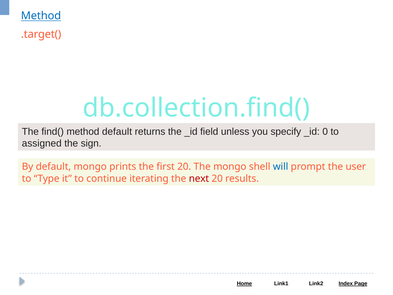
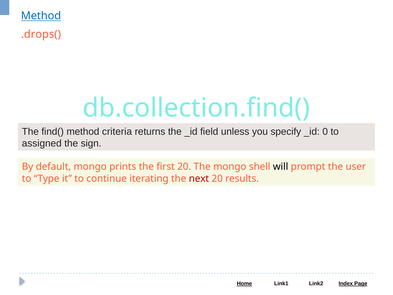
.target(: .target( -> .drops( (41, 34)
method default: default -> criteria (117, 132)
will colour: blue -> black (281, 167)
